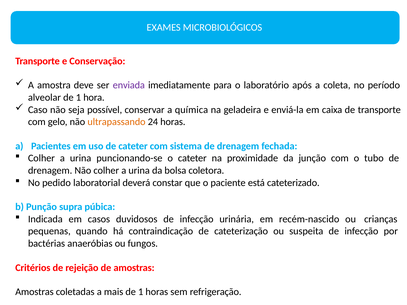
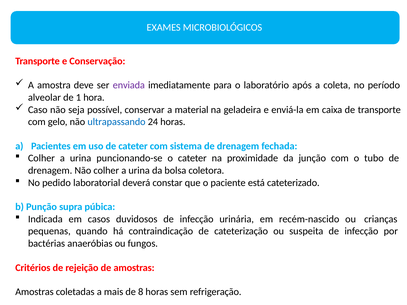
química: química -> material (192, 110)
ultrapassando colour: orange -> blue (116, 122)
mais de 1: 1 -> 8 (141, 292)
